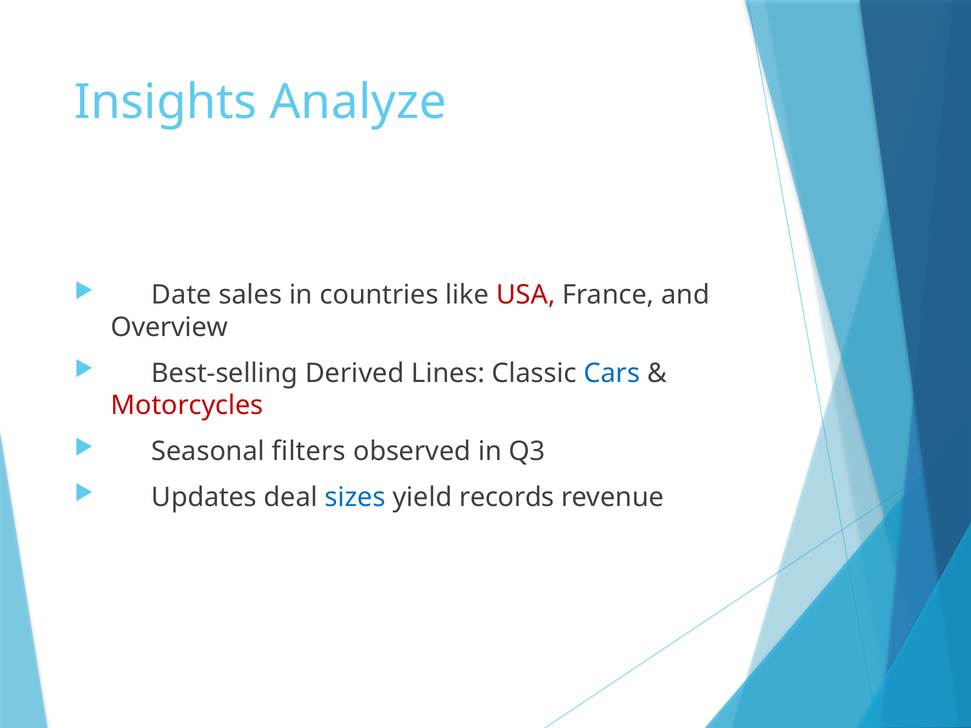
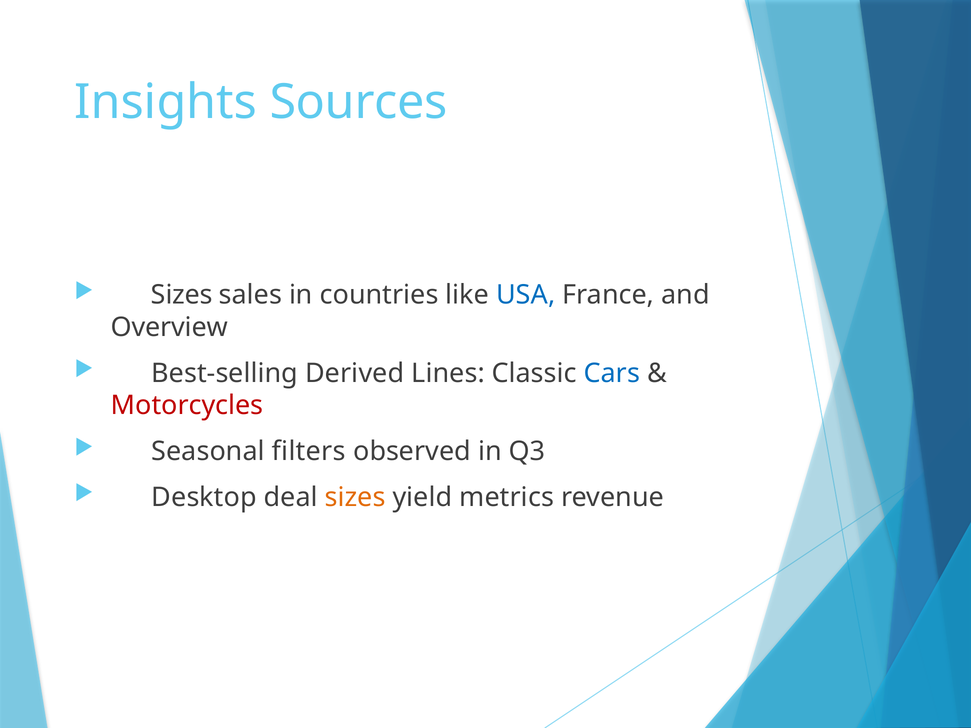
Analyze: Analyze -> Sources (359, 102)
Date: Date -> Sizes (182, 295)
USA colour: red -> blue (526, 295)
Updates: Updates -> Desktop (204, 497)
sizes colour: blue -> orange (355, 497)
records: records -> metrics (507, 497)
